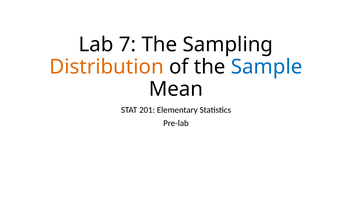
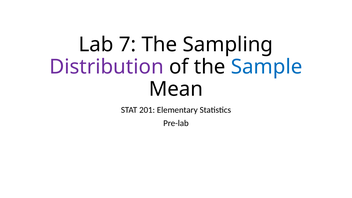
Distribution colour: orange -> purple (107, 67)
